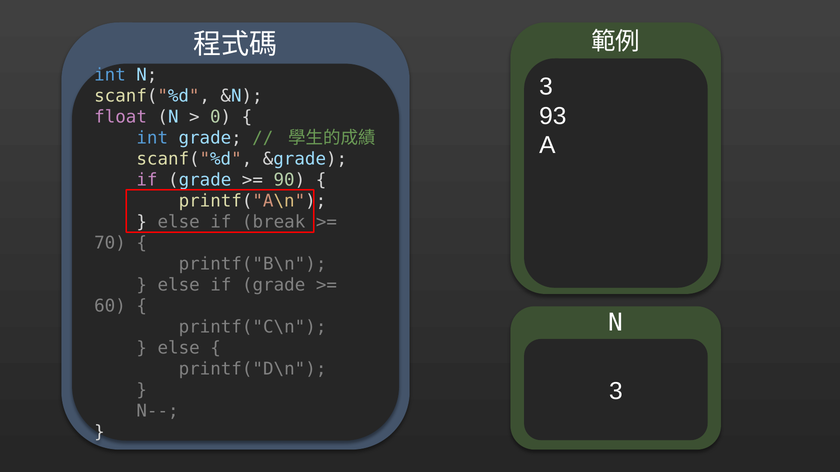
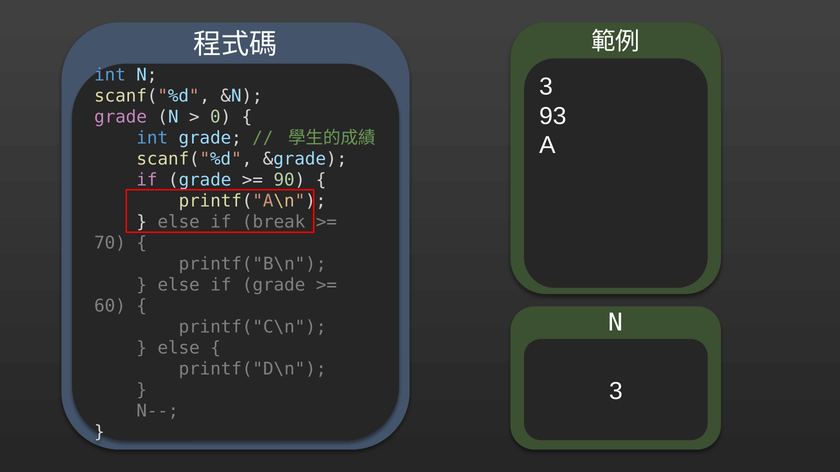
float: float -> grade (121, 117)
